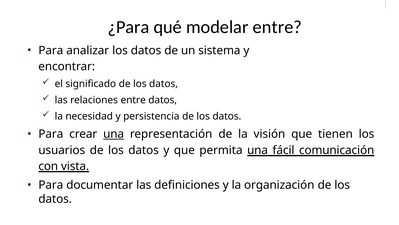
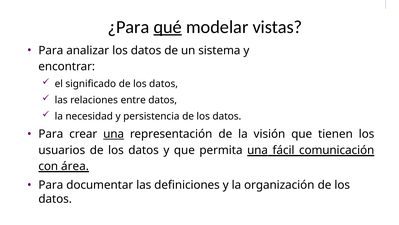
qué underline: none -> present (168, 27)
modelar entre: entre -> vistas (277, 27)
vista: vista -> área (75, 166)
